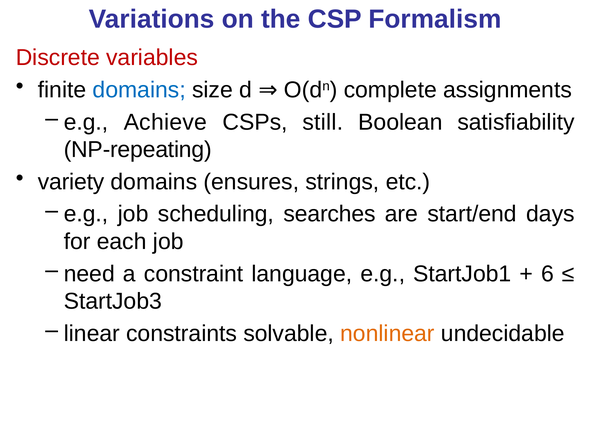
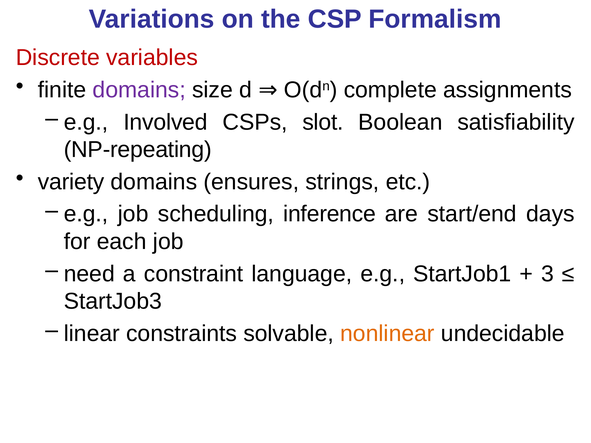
domains colour: blue -> purple (139, 90)
Achieve: Achieve -> Involved (166, 122)
still: still -> slot (323, 122)
searches: searches -> inference (330, 214)
6: 6 -> 3 (547, 274)
